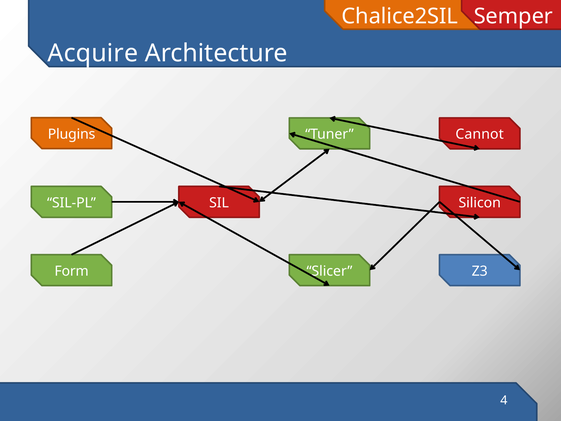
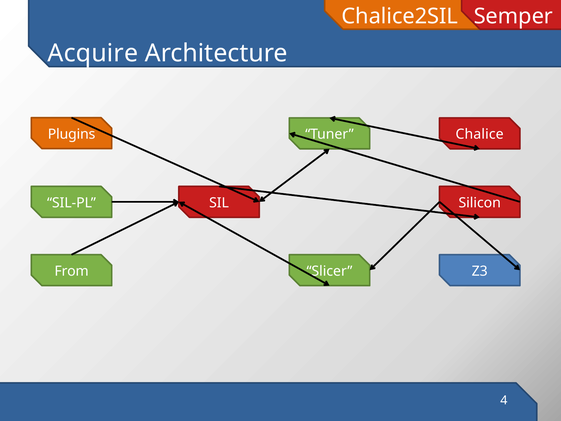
Cannot: Cannot -> Chalice (480, 134)
Form: Form -> From (72, 271)
